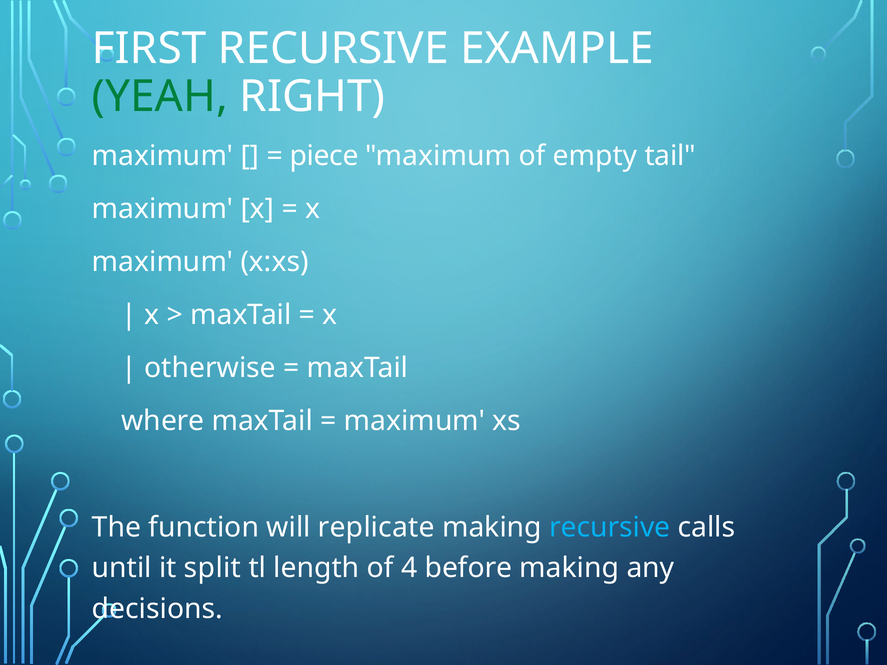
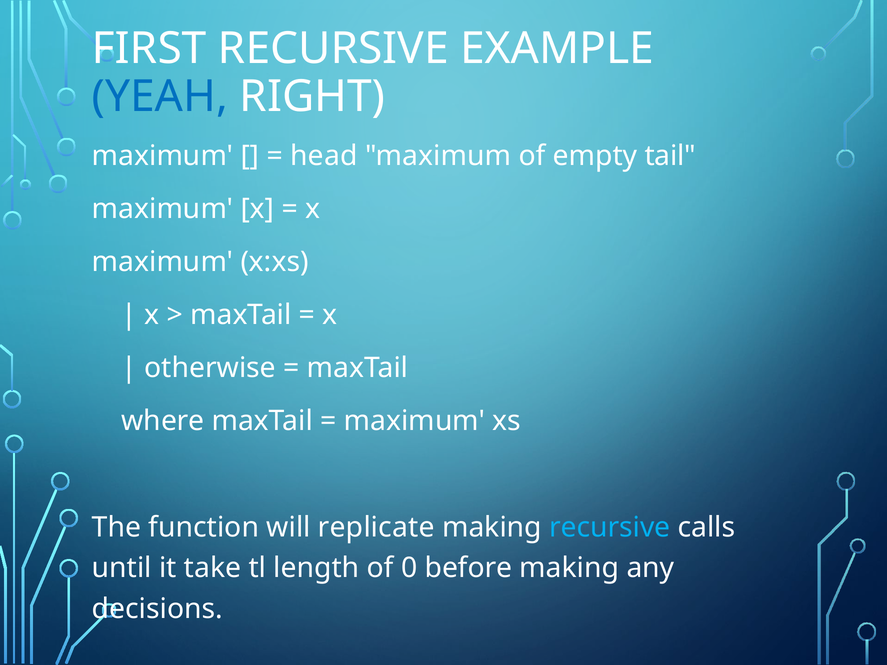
YEAH colour: green -> blue (160, 97)
piece: piece -> head (324, 156)
split: split -> take (213, 568)
4: 4 -> 0 (409, 568)
